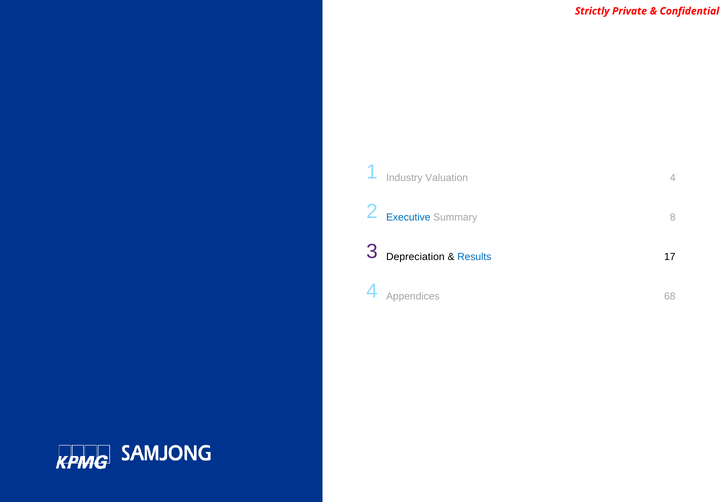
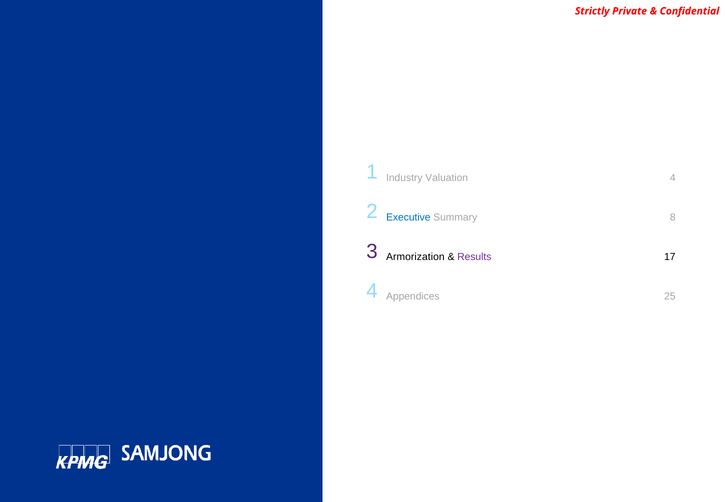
Depreciation: Depreciation -> Armorization (415, 257)
Results colour: blue -> purple (474, 257)
68: 68 -> 25 (670, 296)
